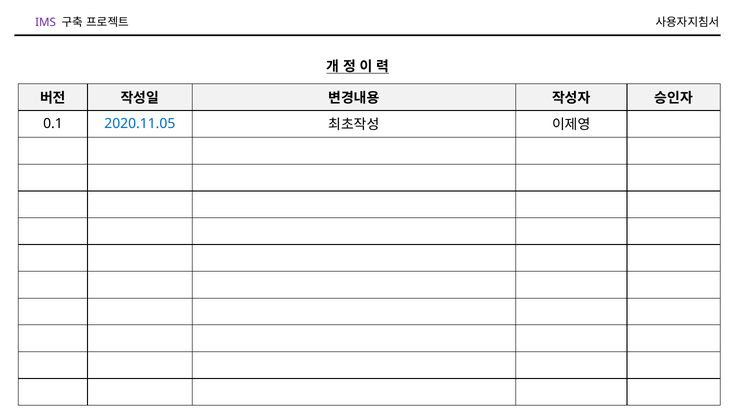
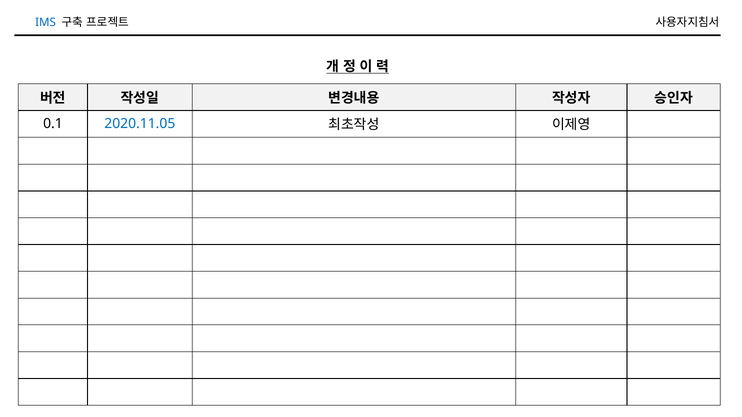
IMS colour: purple -> blue (46, 22)
